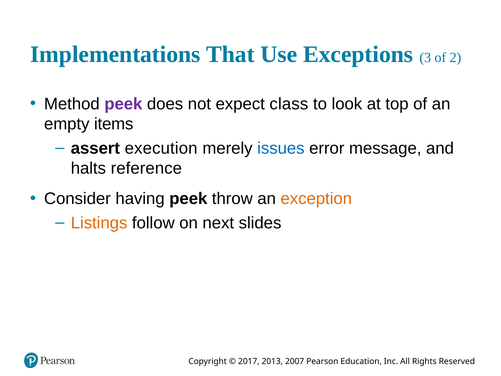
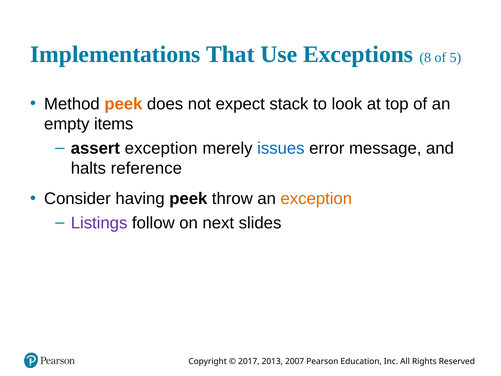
3: 3 -> 8 (425, 58)
2: 2 -> 5 (455, 58)
peek colour: purple -> orange (123, 104)
class: class -> stack (289, 104)
assert execution: execution -> exception (161, 148)
Listings colour: orange -> purple (99, 223)
